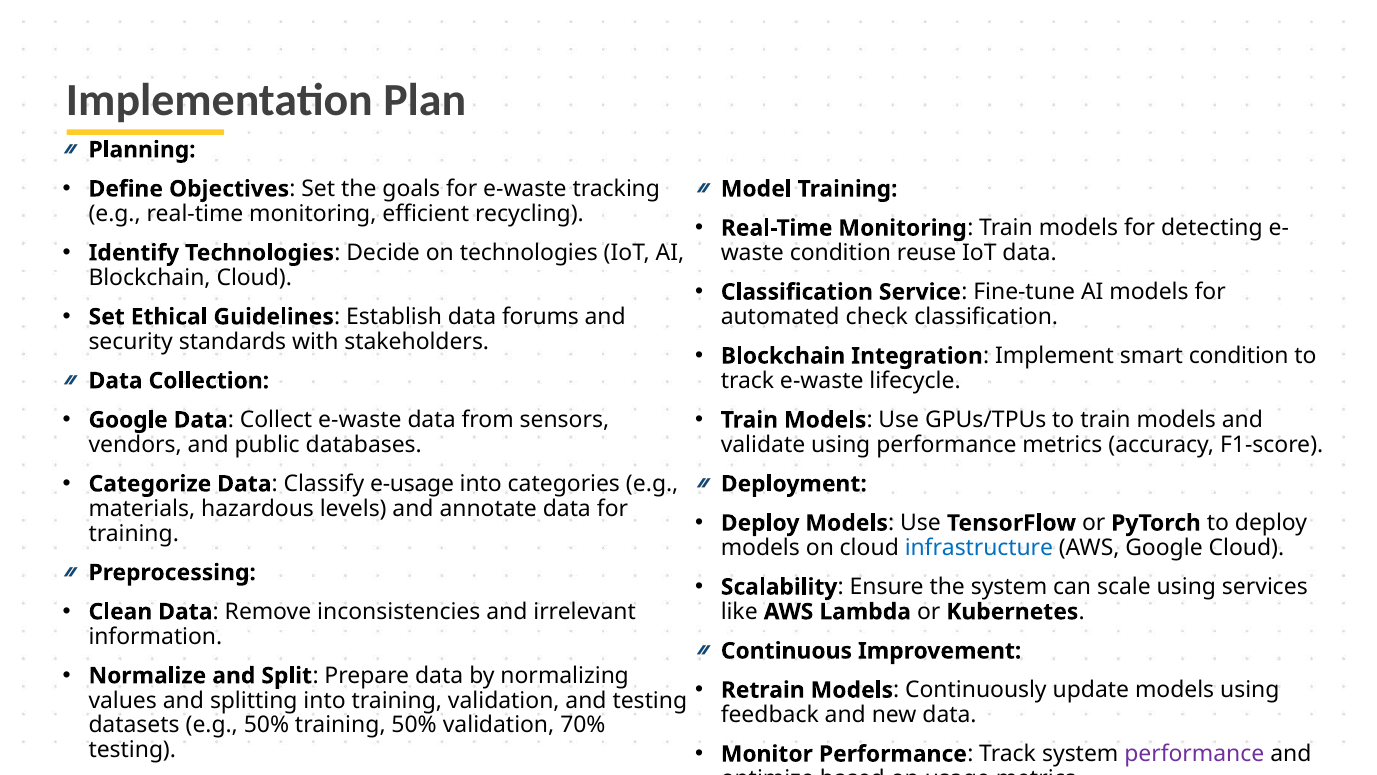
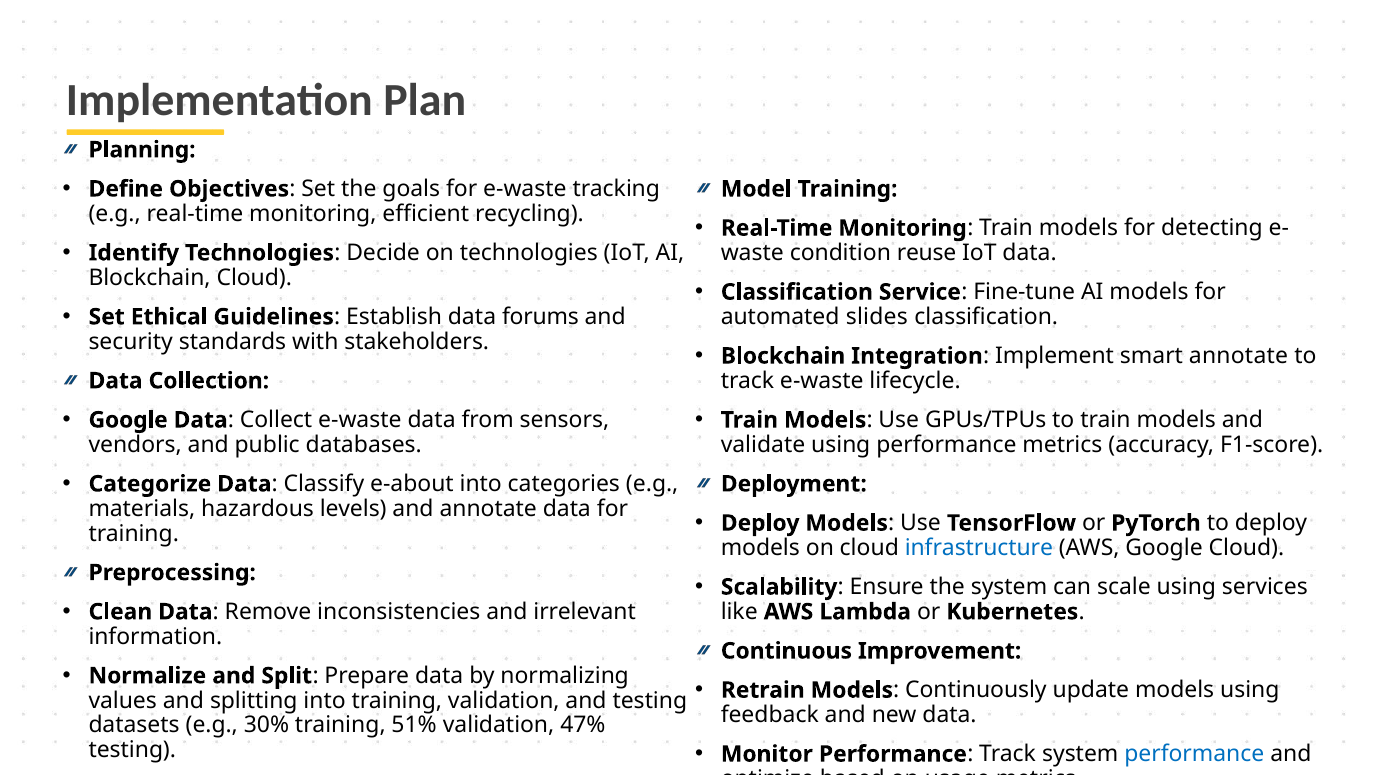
check: check -> slides (877, 317)
smart condition: condition -> annotate (1239, 356)
e-usage: e-usage -> e-about (412, 484)
e.g 50%: 50% -> 30% (266, 725)
training 50%: 50% -> 51% (414, 725)
70%: 70% -> 47% (583, 725)
performance colour: purple -> blue (1194, 754)
